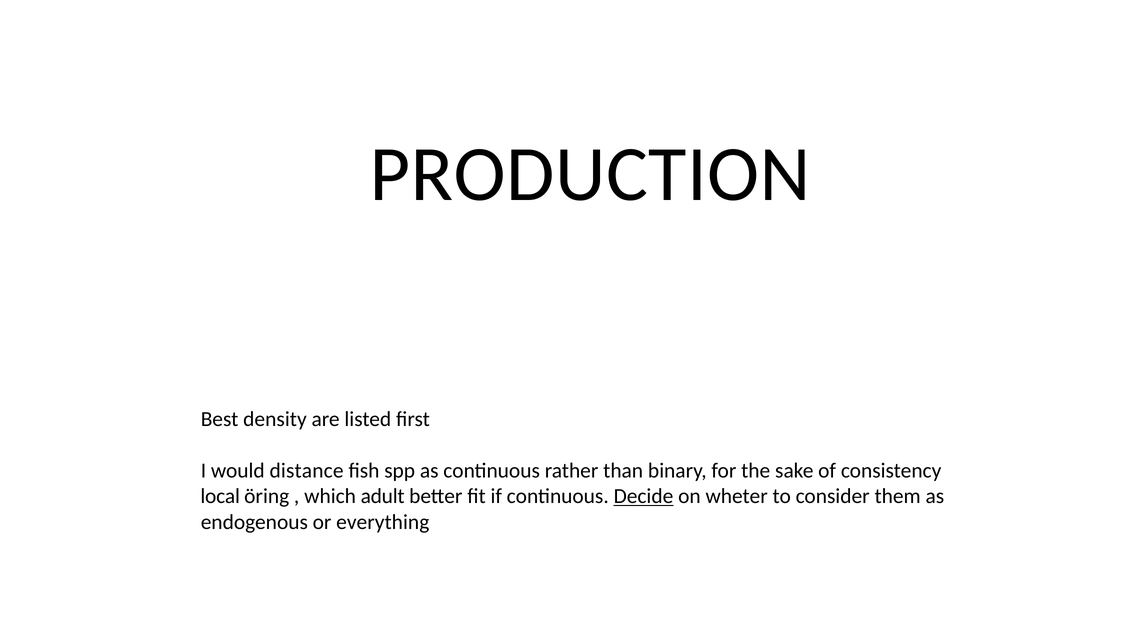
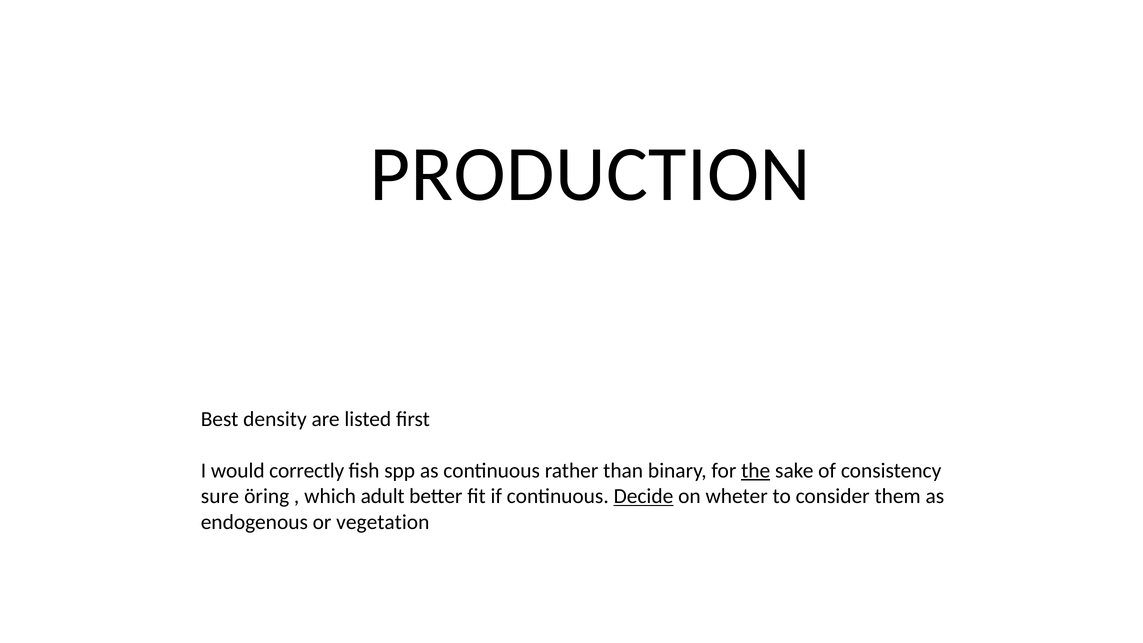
distance: distance -> correctly (307, 470)
the underline: none -> present (756, 470)
local: local -> sure (220, 496)
everything: everything -> vegetation (383, 522)
